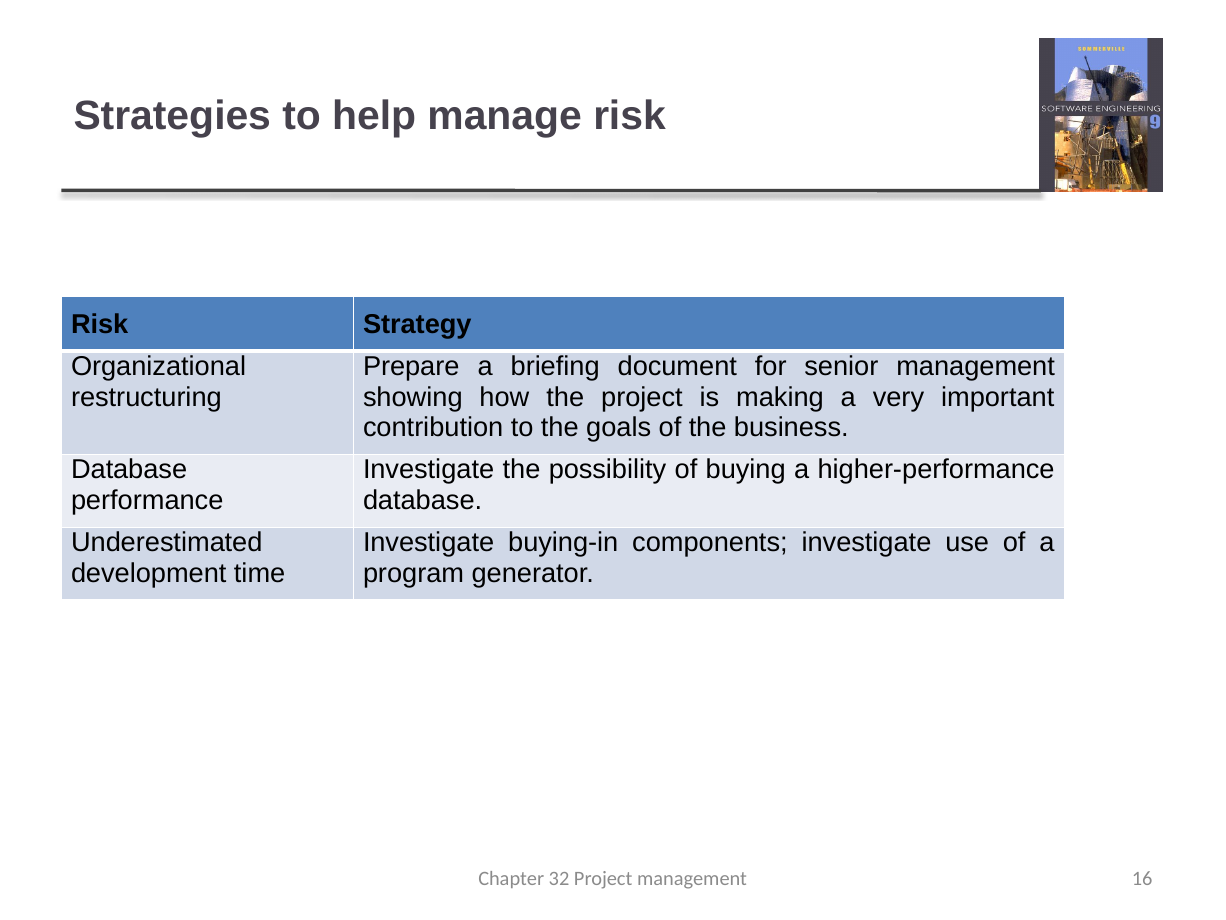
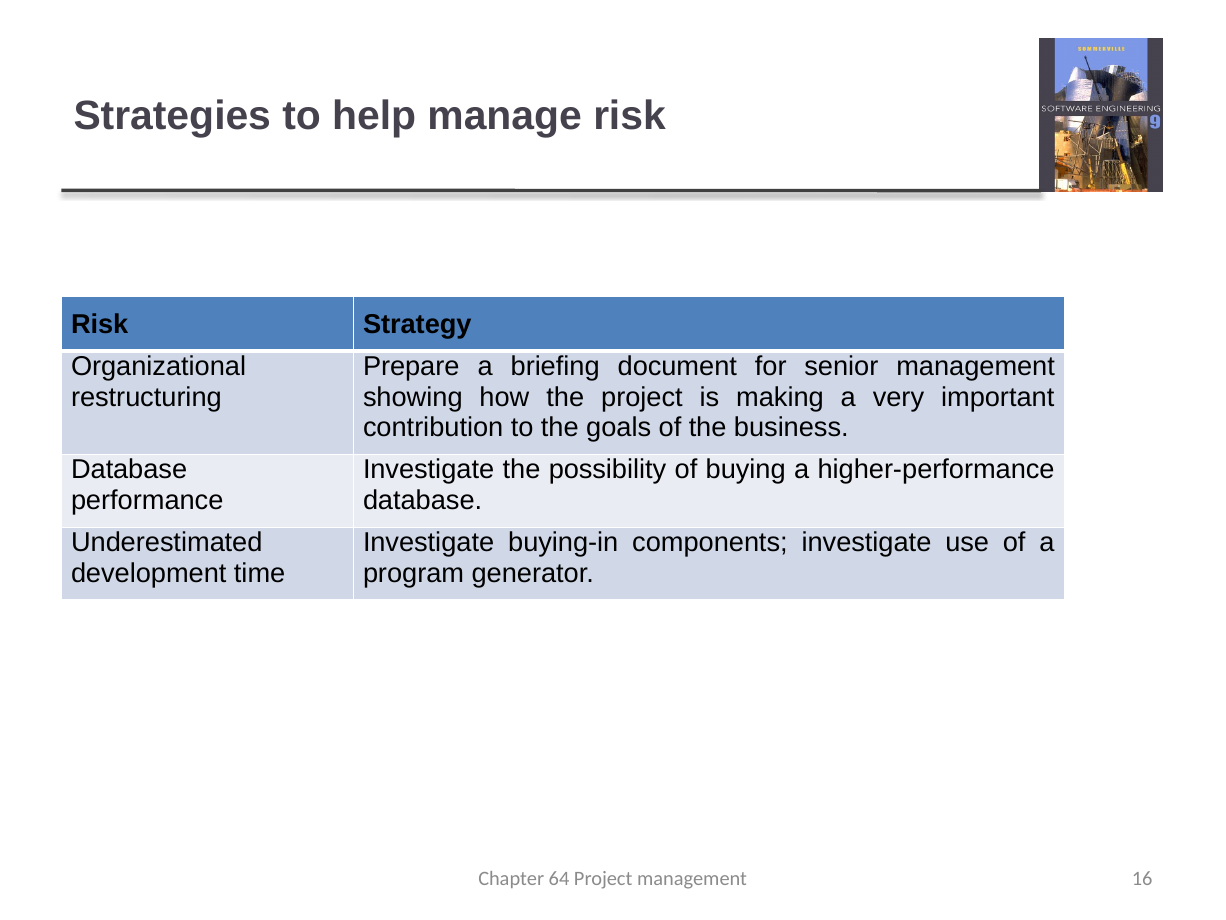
32: 32 -> 64 (559, 878)
